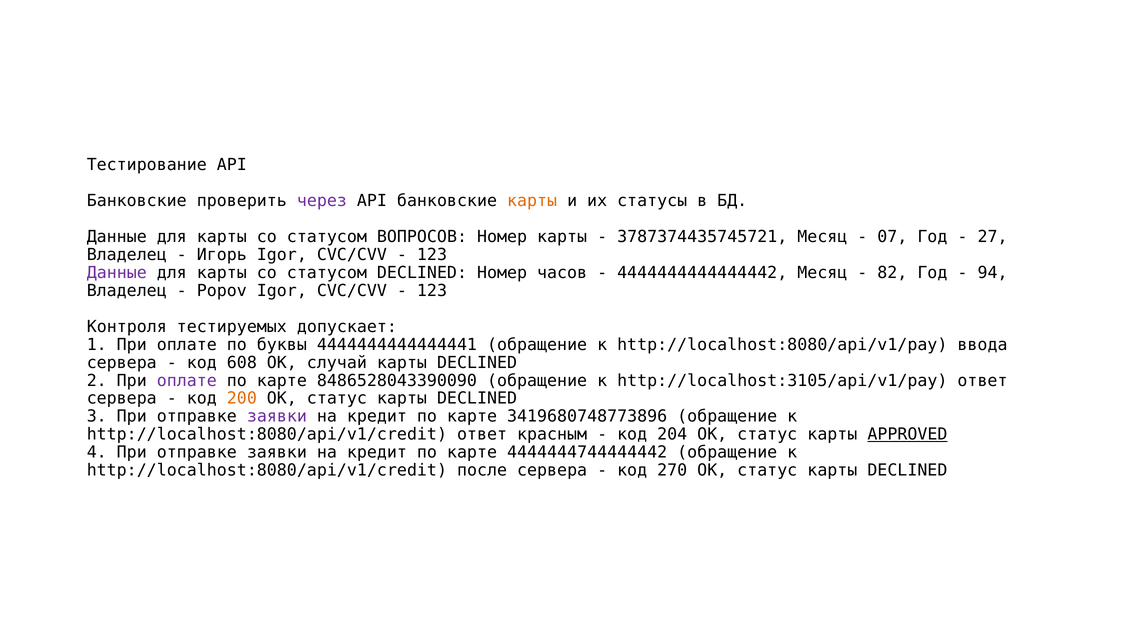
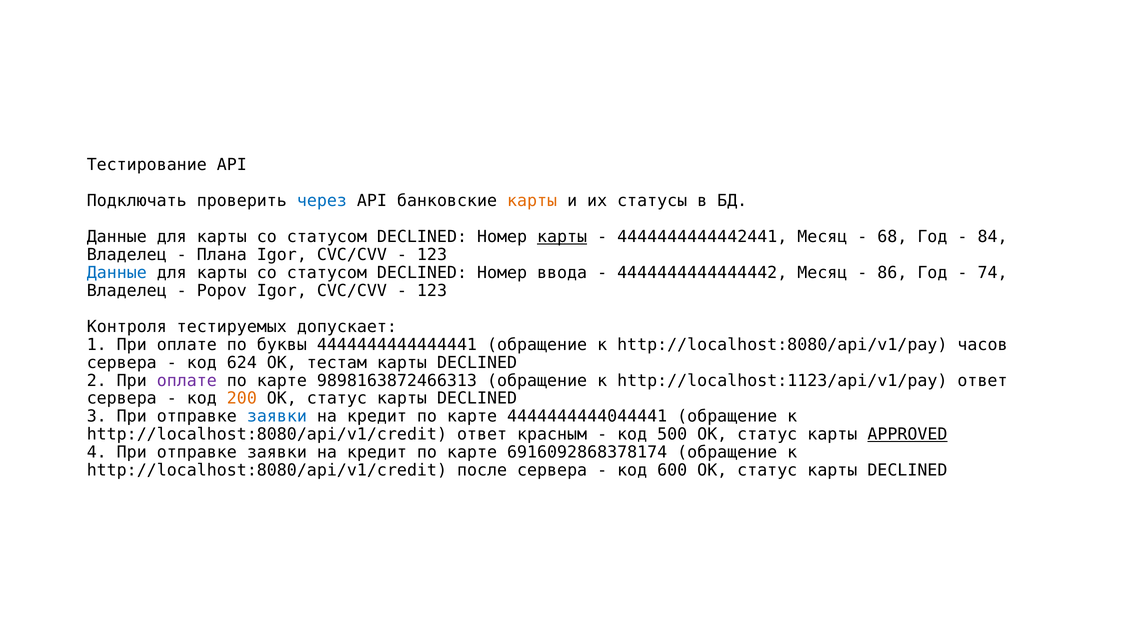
Банковские: Банковские -> Подключать (137, 201)
через colour: purple -> blue (322, 201)
ВОПРОСОВ: ВОПРОСОВ -> DECLINED (422, 237)
карты underline: none -> present (562, 237)
3787374435745721: 3787374435745721 -> 4444444444442441 (702, 237)
07: 07 -> 68 (892, 237)
27: 27 -> 84 (993, 237)
Игорь: Игорь -> Плана (222, 255)
Данные colour: purple -> blue (117, 273)
часов: часов -> ввода (562, 273)
82: 82 -> 86 (892, 273)
94: 94 -> 74 (993, 273)
ввода: ввода -> часов (982, 345)
608: 608 -> 624 (242, 363)
случай: случай -> тестам (337, 363)
8486528043390090: 8486528043390090 -> 9898163872466313 (397, 381)
http://localhost:3105/api/v1/pay: http://localhost:3105/api/v1/pay -> http://localhost:1123/api/v1/pay (782, 381)
заявки colour: purple -> blue (277, 417)
3419680748773896: 3419680748773896 -> 4444444444044441 (587, 417)
204: 204 -> 500 (672, 435)
4444444744444442: 4444444744444442 -> 6916092868378174 (587, 453)
270: 270 -> 600 (672, 470)
